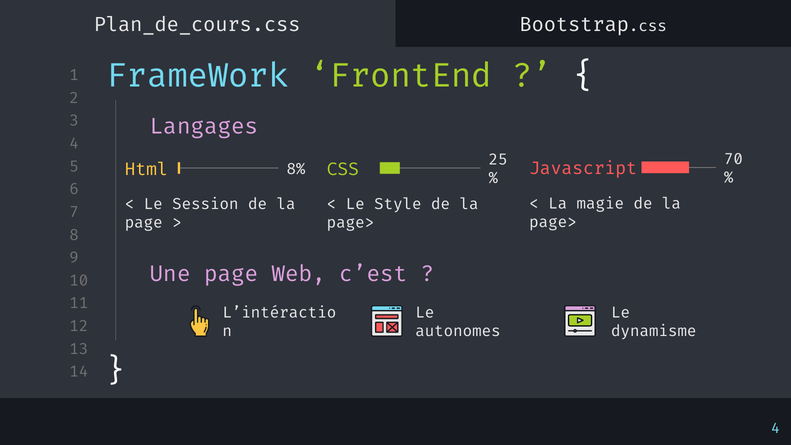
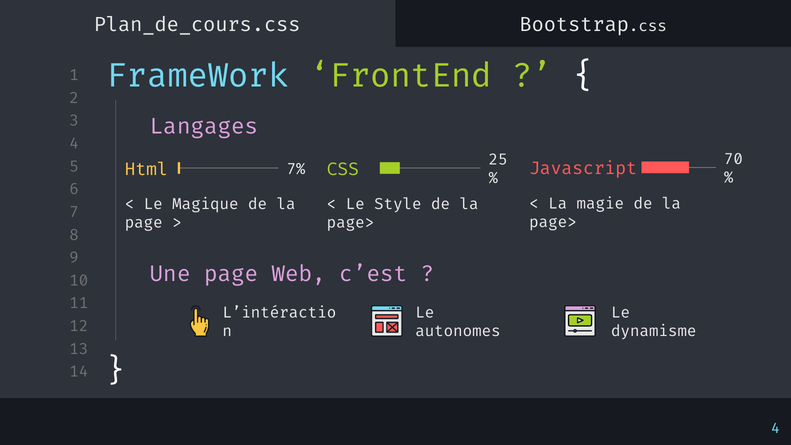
8%: 8% -> 7% (296, 169)
Session: Session -> Magique (205, 204)
